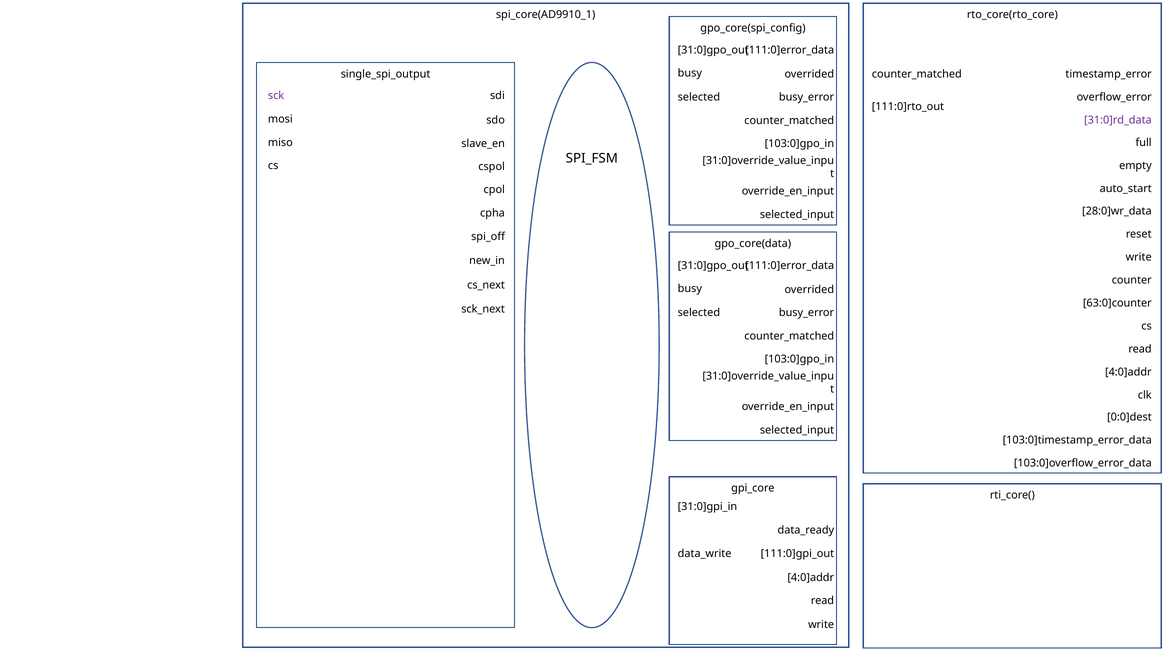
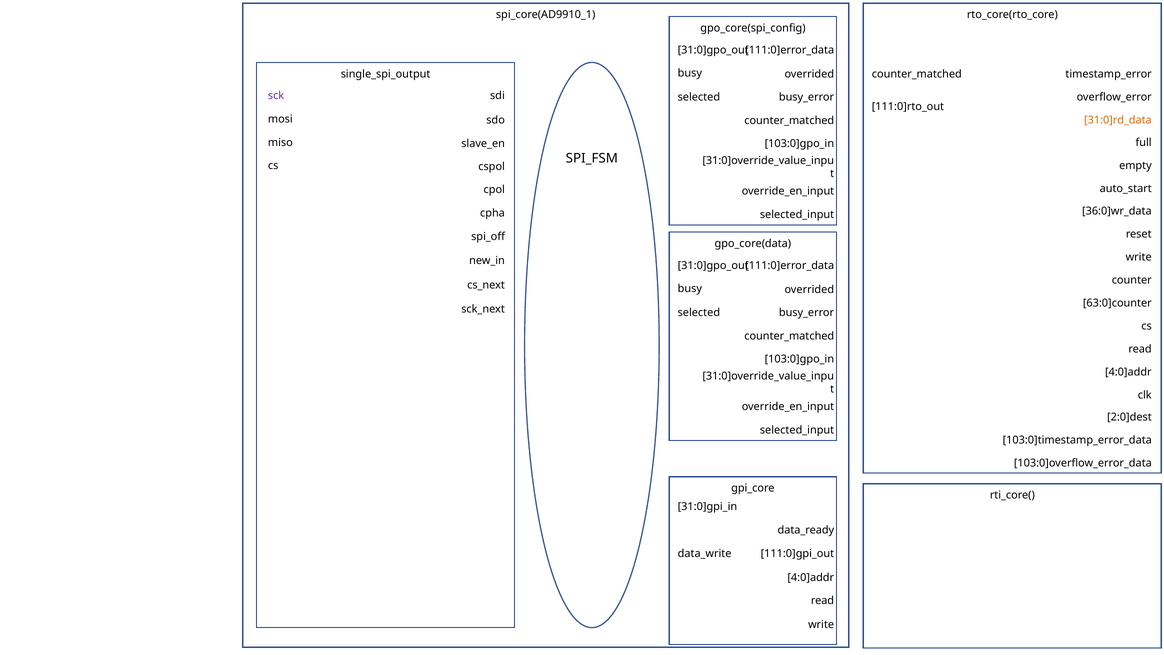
31:0]rd_data colour: purple -> orange (1118, 120)
28:0]wr_data: 28:0]wr_data -> 36:0]wr_data (1117, 211)
0:0]dest: 0:0]dest -> 2:0]dest (1129, 417)
